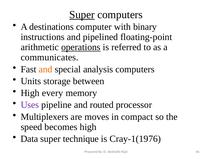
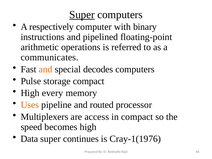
destinations: destinations -> respectively (52, 27)
operations underline: present -> none (81, 47)
analysis: analysis -> decodes (98, 69)
Units: Units -> Pulse (31, 81)
storage between: between -> compact (89, 81)
Uses colour: purple -> orange (30, 105)
moves: moves -> access (97, 117)
technique: technique -> continues (81, 139)
